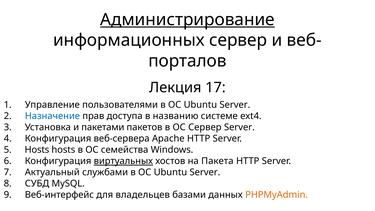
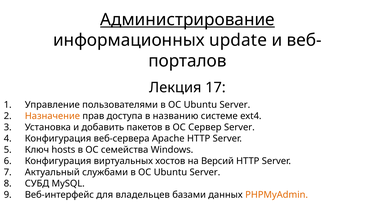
информационных сервер: сервер -> update (238, 40)
Назначение colour: blue -> orange (52, 116)
пакетами: пакетами -> добавить (103, 127)
Hosts: Hosts -> Ключ (37, 150)
виртуальных underline: present -> none (123, 161)
Пакета: Пакета -> Версий (217, 161)
